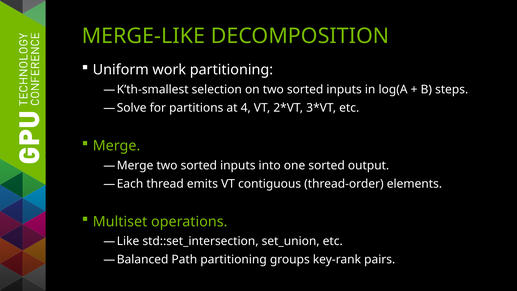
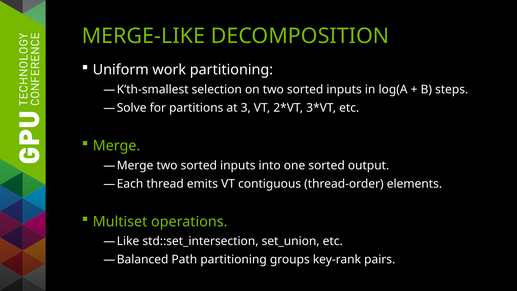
4: 4 -> 3 (246, 108)
